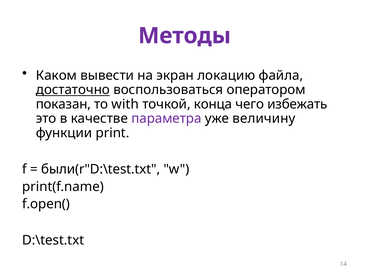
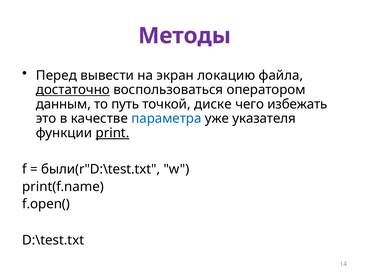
Каком: Каком -> Перед (56, 75)
показан: показан -> данным (63, 104)
with: with -> путь (125, 104)
конца: конца -> диске (213, 104)
параметра colour: purple -> blue (166, 118)
величину: величину -> указателя (264, 118)
print underline: none -> present (113, 133)
